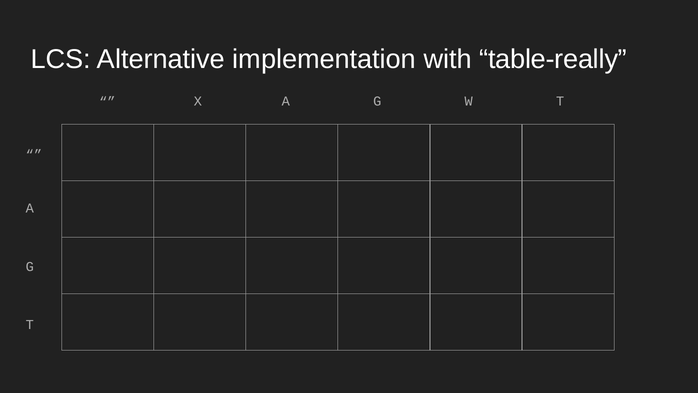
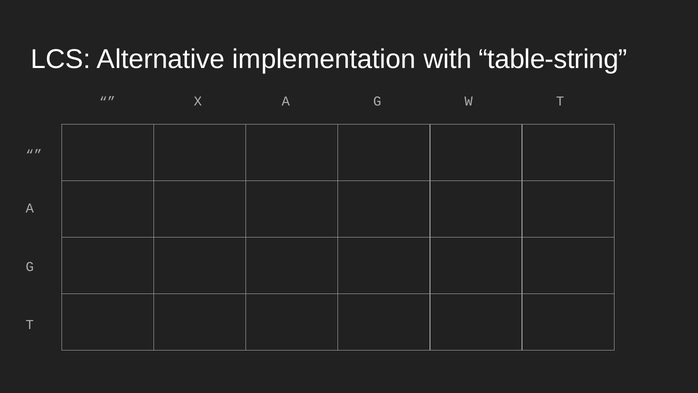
table-really: table-really -> table-string (553, 59)
